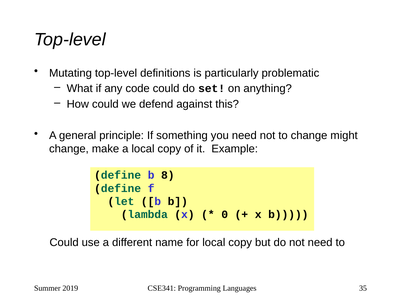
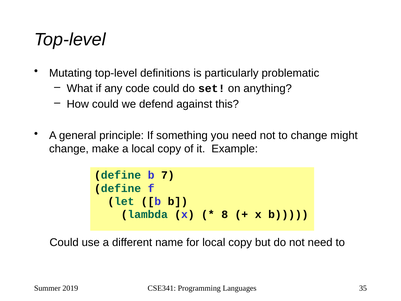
8: 8 -> 7 (168, 175)
0: 0 -> 8 (225, 214)
